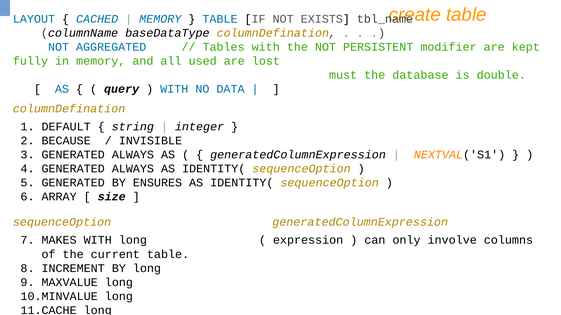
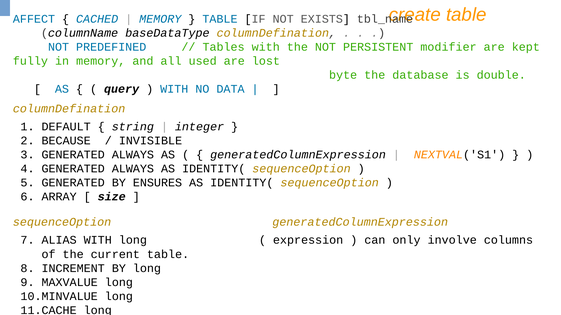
LAYOUT: LAYOUT -> AFFECT (34, 19)
AGGREGATED: AGGREGATED -> PREDEFINED (111, 47)
must: must -> byte (343, 75)
MAKES: MAKES -> ALIAS (59, 241)
